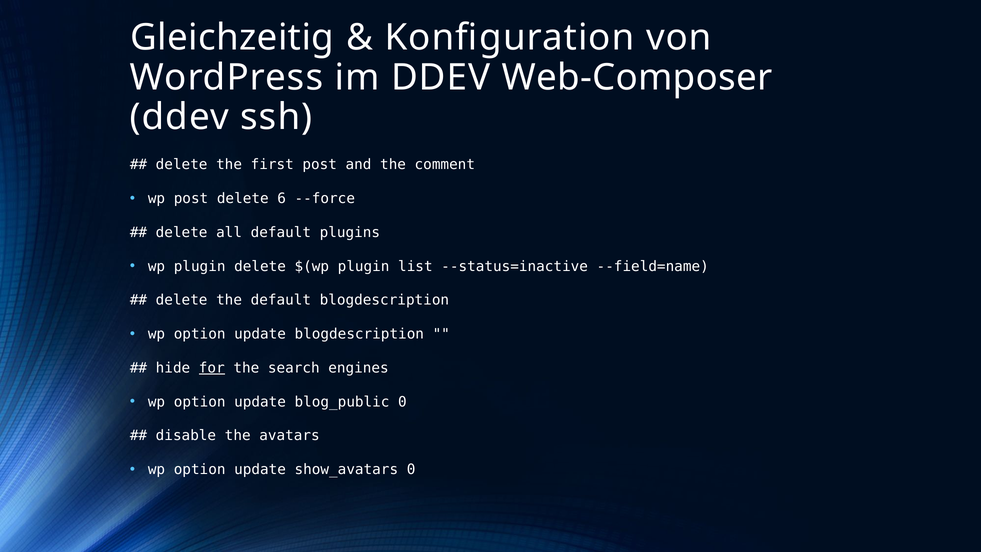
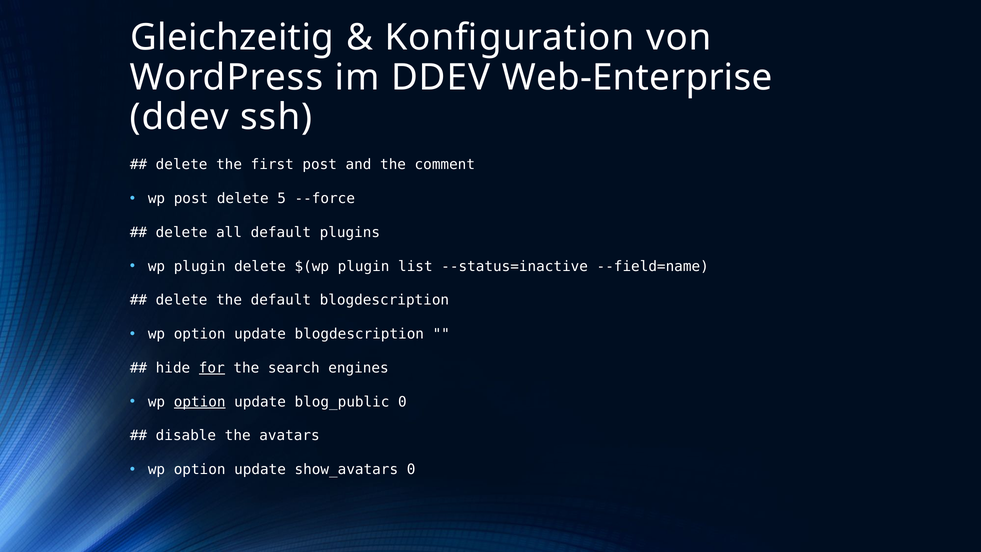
Web-Composer: Web-Composer -> Web-Enterprise (637, 77)
6: 6 -> 5 (282, 199)
option underline: none -> present (200, 402)
